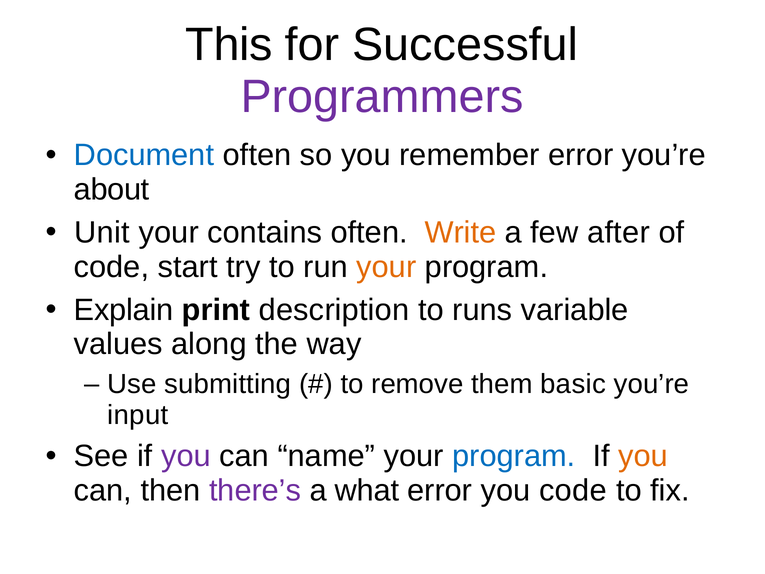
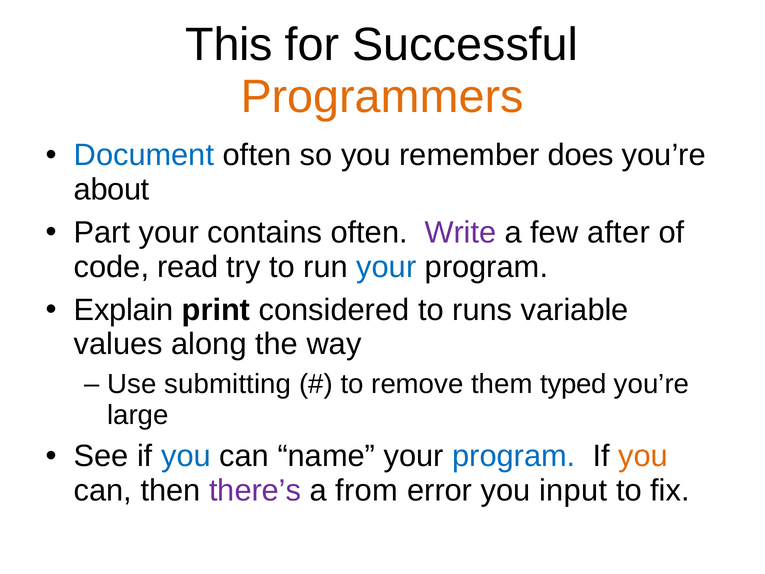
Programmers colour: purple -> orange (382, 97)
remember error: error -> does (581, 155)
Unit: Unit -> Part (102, 232)
Write colour: orange -> purple (461, 232)
start: start -> read (188, 267)
your colour: orange -> blue (386, 267)
description: description -> considered (334, 310)
basic: basic -> typed (573, 384)
input: input -> large (138, 415)
you colour: purple -> blue (186, 456)
what: what -> from (367, 490)
you code: code -> input (573, 490)
